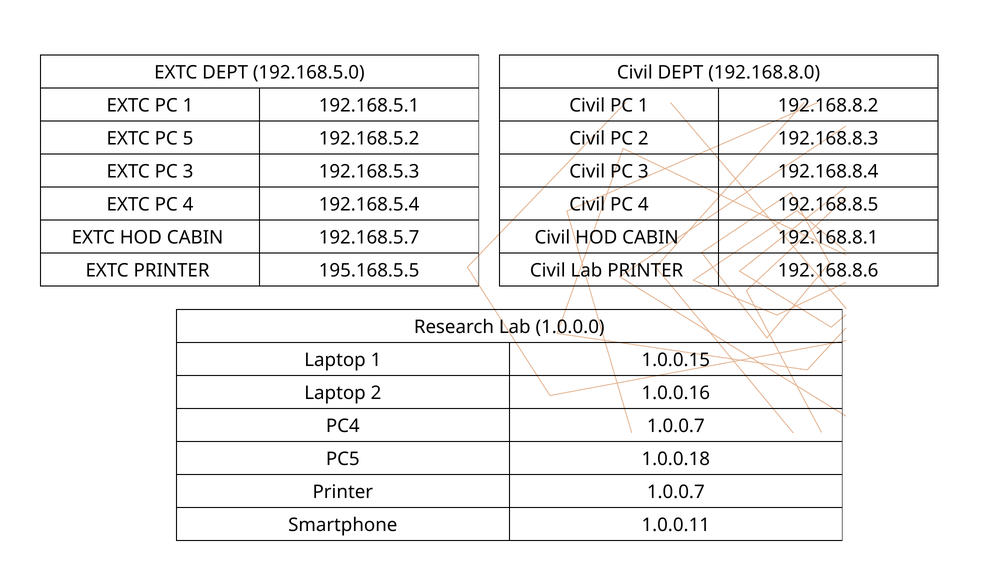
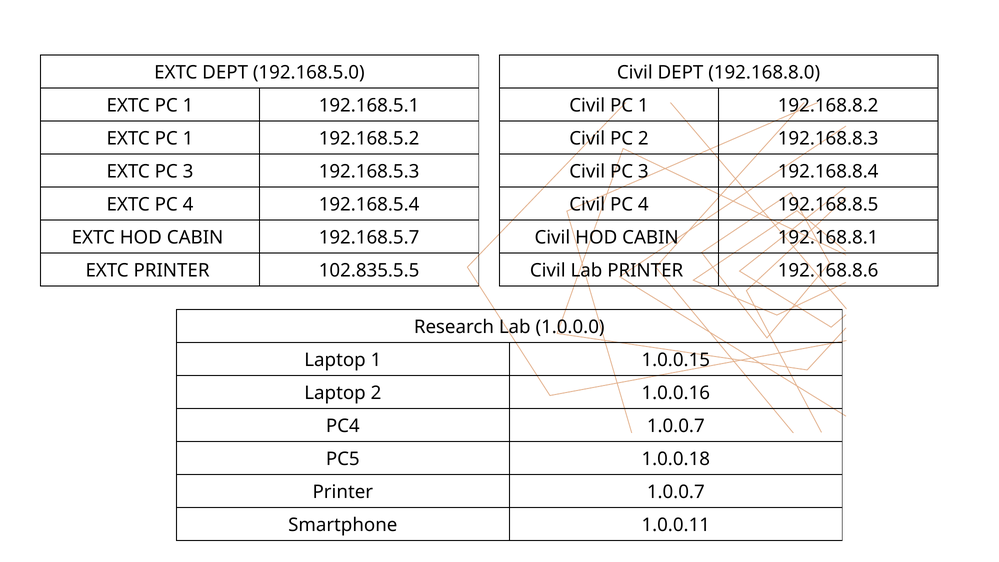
5: 5 -> 1 (188, 139)
195.168.5.5: 195.168.5.5 -> 102.835.5.5 (369, 271)
